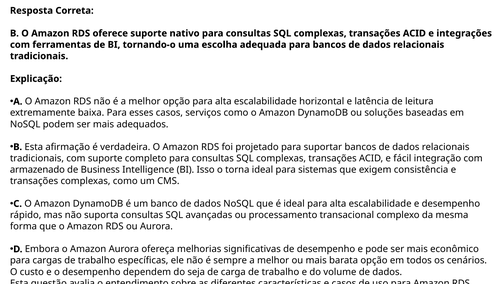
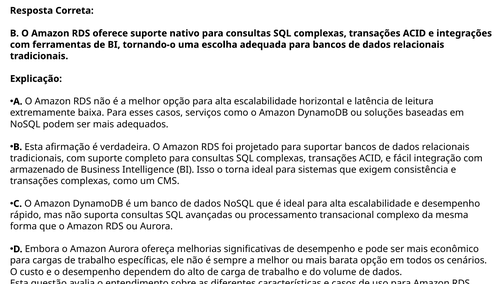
seja: seja -> alto (196, 271)
